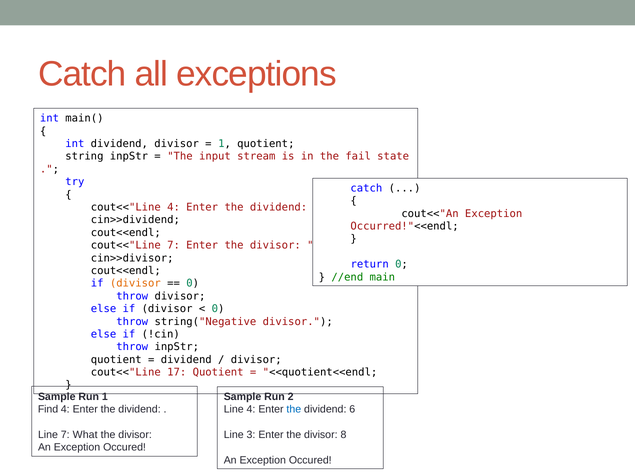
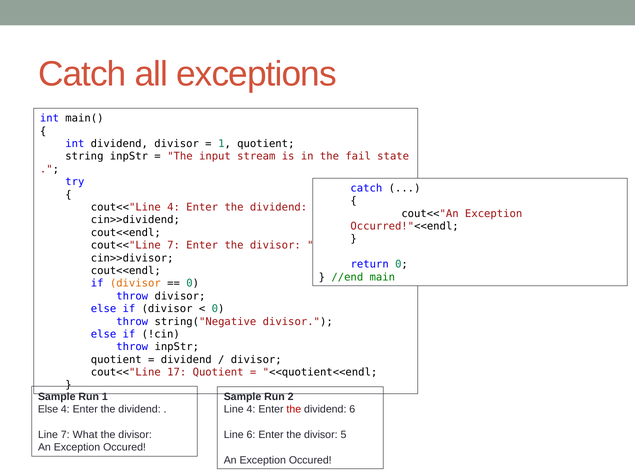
Find: Find -> Else (48, 409)
the colour: blue -> red (294, 410)
Line 3: 3 -> 6 (251, 435)
8: 8 -> 5 (343, 435)
